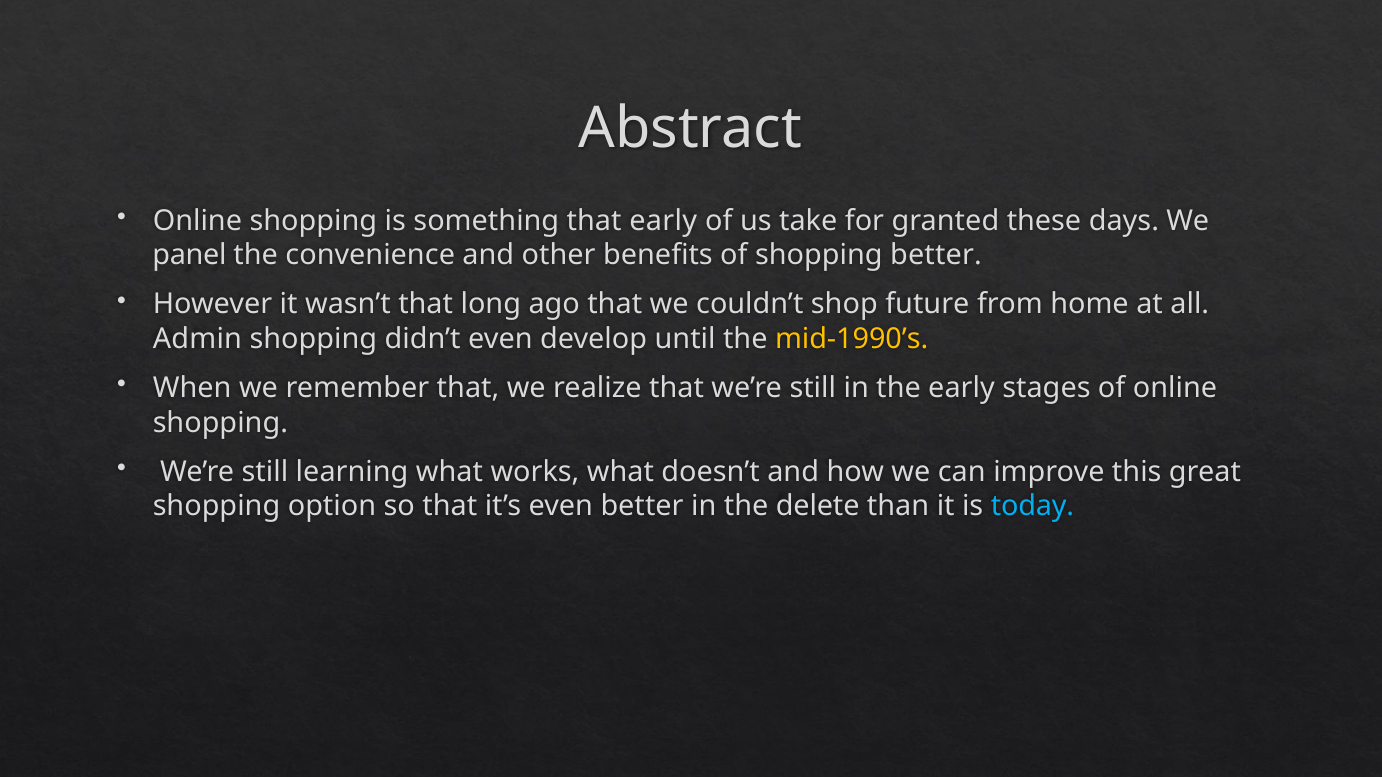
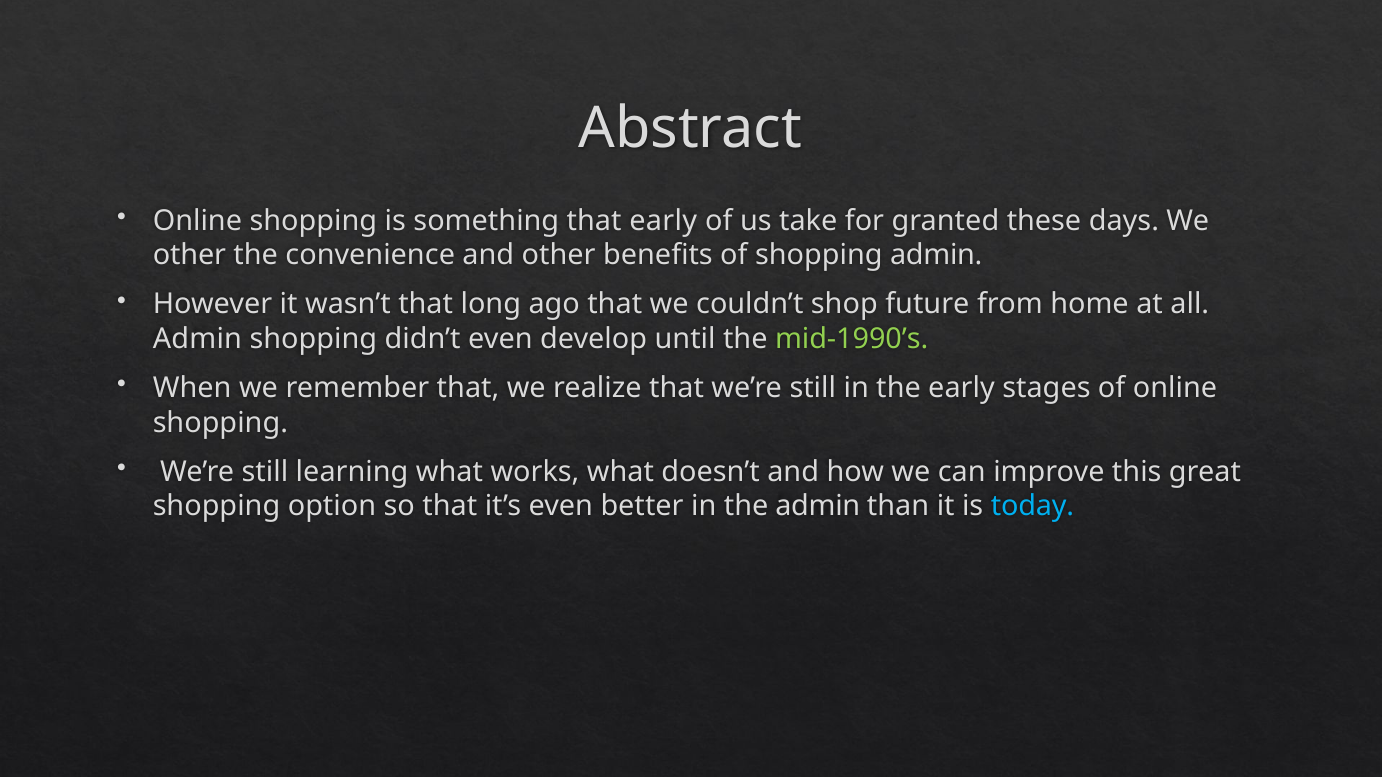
panel: panel -> other (189, 255)
shopping better: better -> admin (936, 255)
mid-1990’s colour: yellow -> light green (852, 339)
the delete: delete -> admin (818, 506)
